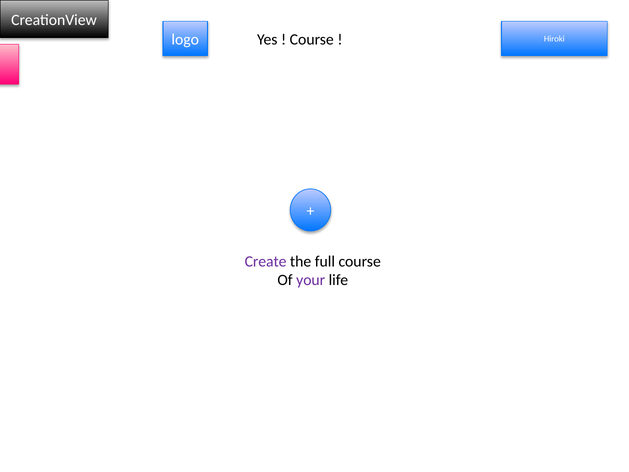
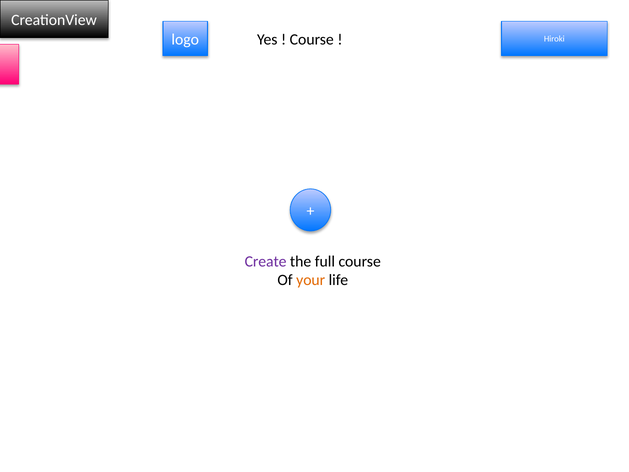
your colour: purple -> orange (311, 280)
